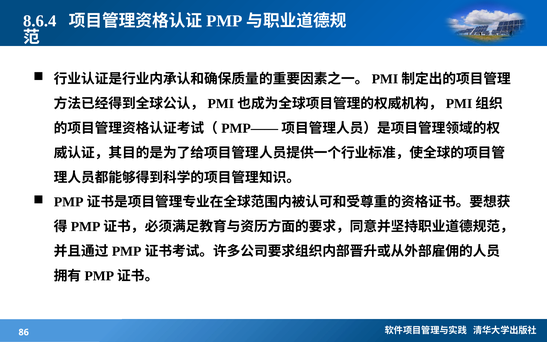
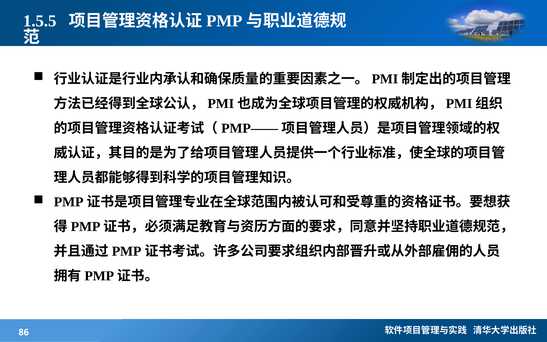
8.6.4: 8.6.4 -> 1.5.5 (40, 21)
